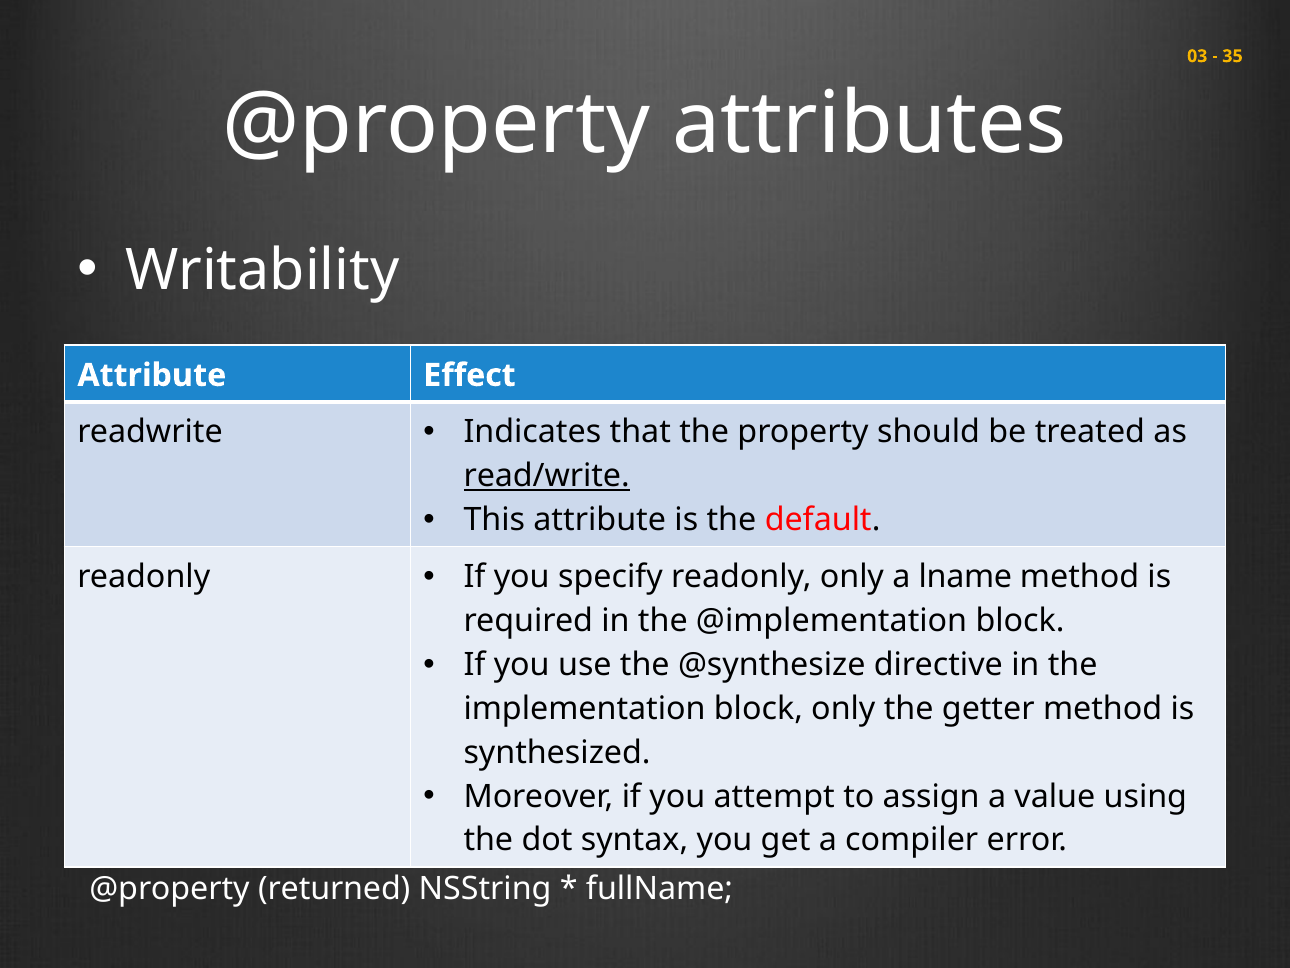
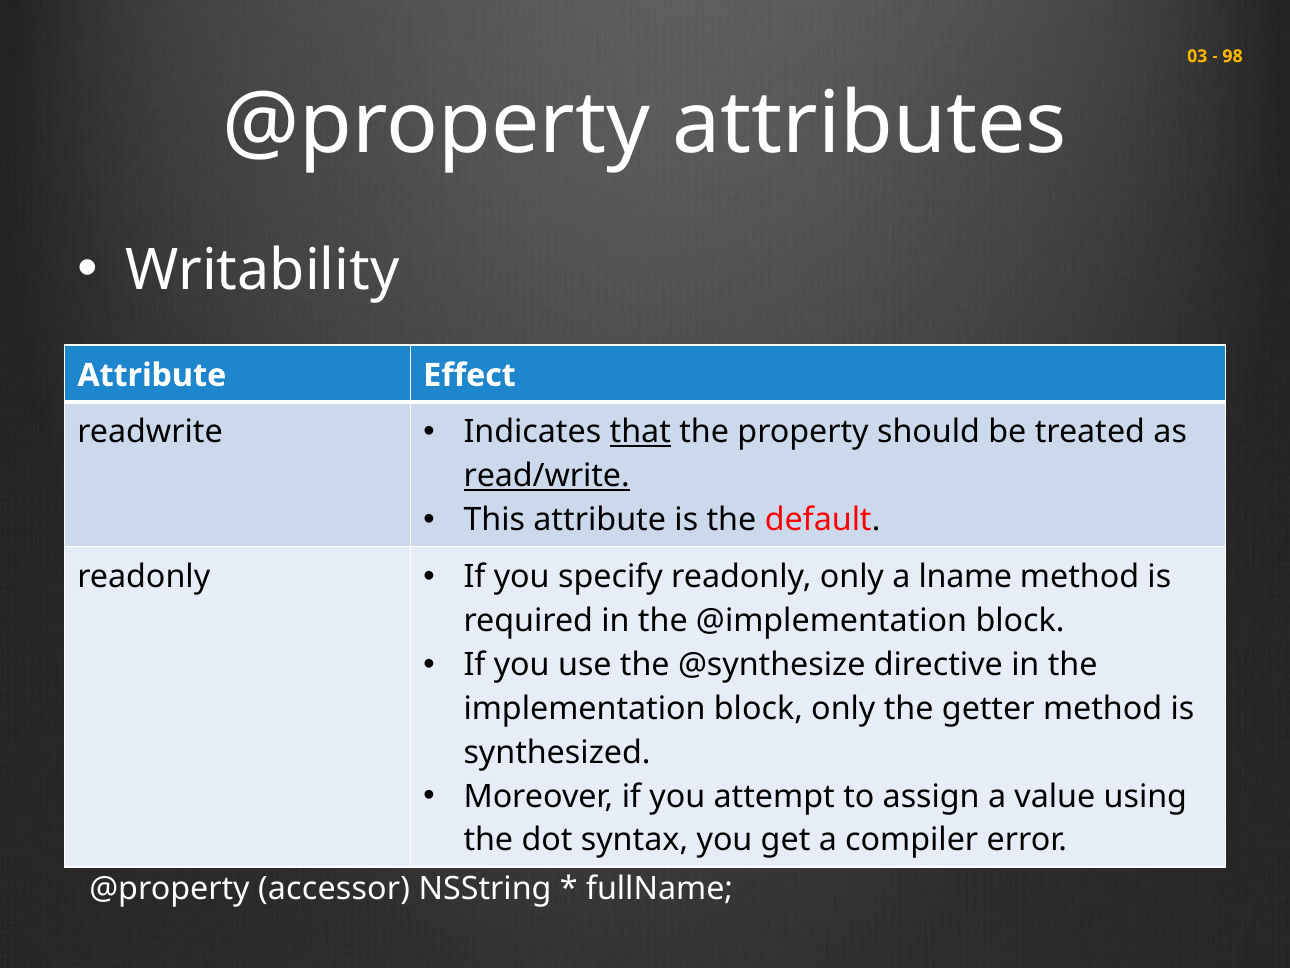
35: 35 -> 98 (1233, 56)
that underline: none -> present (640, 432)
returned: returned -> accessor (334, 889)
